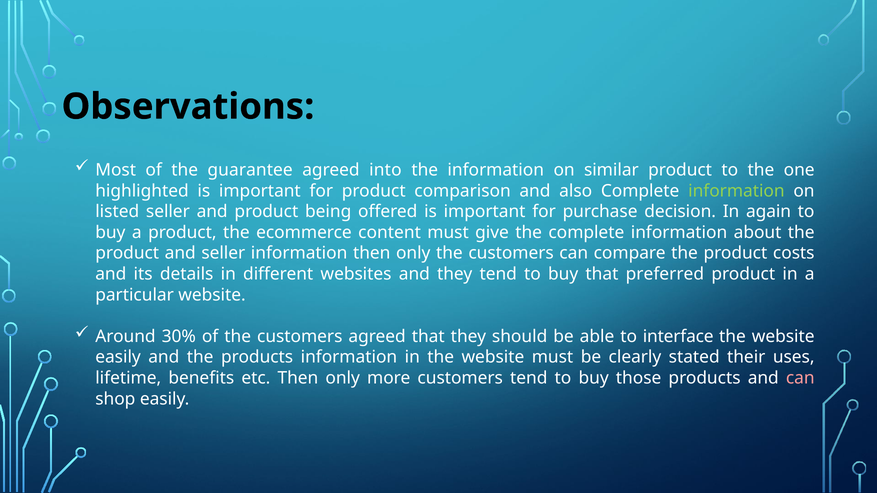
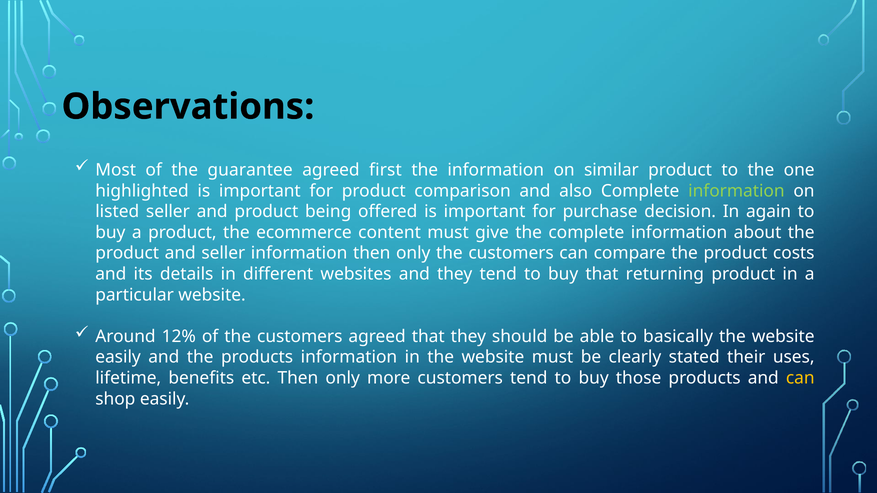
into: into -> first (385, 170)
preferred: preferred -> returning (665, 274)
30%: 30% -> 12% (179, 337)
interface: interface -> basically (678, 337)
can colour: pink -> yellow (800, 378)
